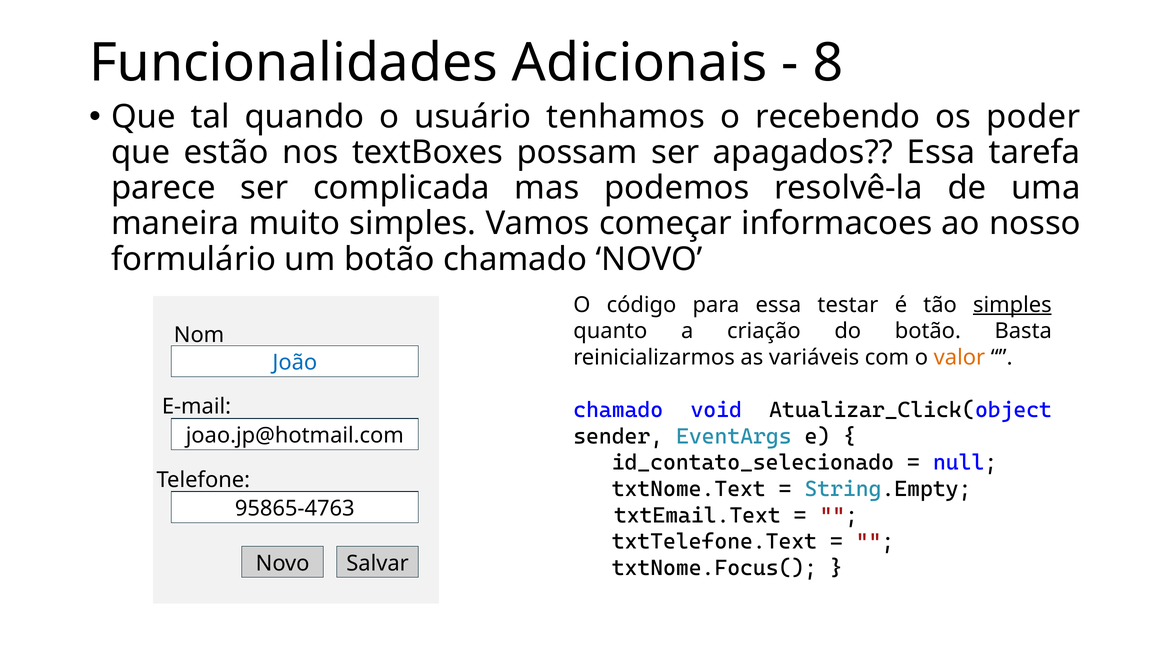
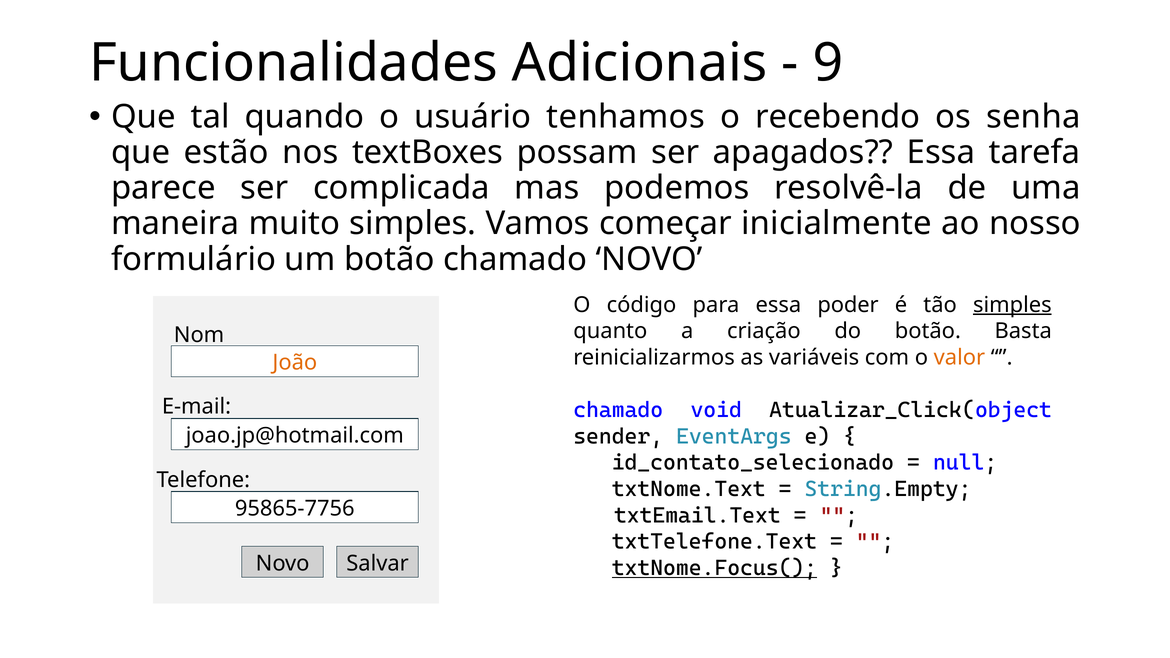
8: 8 -> 9 (828, 63)
poder: poder -> senha (1033, 117)
informacoes: informacoes -> inicialmente (837, 224)
testar: testar -> poder (848, 305)
João colour: blue -> orange (295, 363)
95865-4763: 95865-4763 -> 95865-7756 (295, 509)
txtNome.Focus( underline: none -> present (714, 568)
